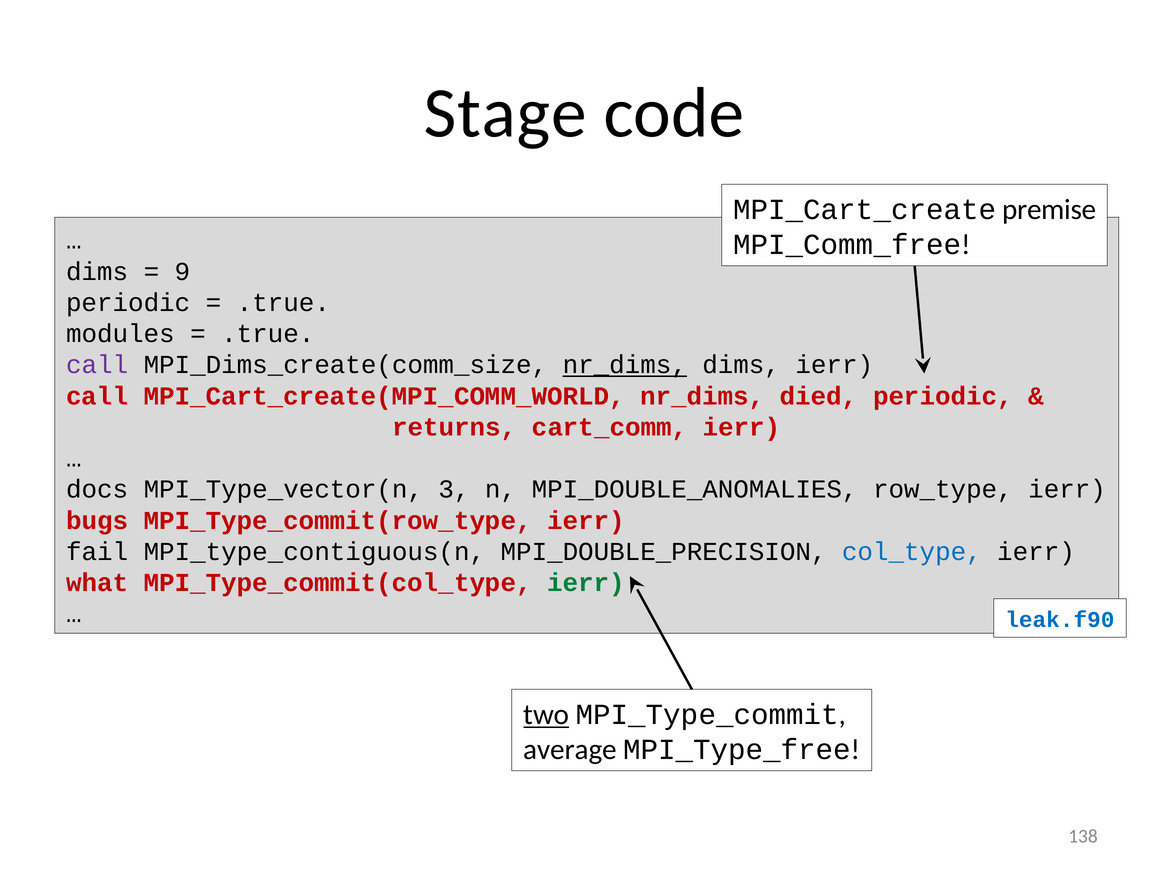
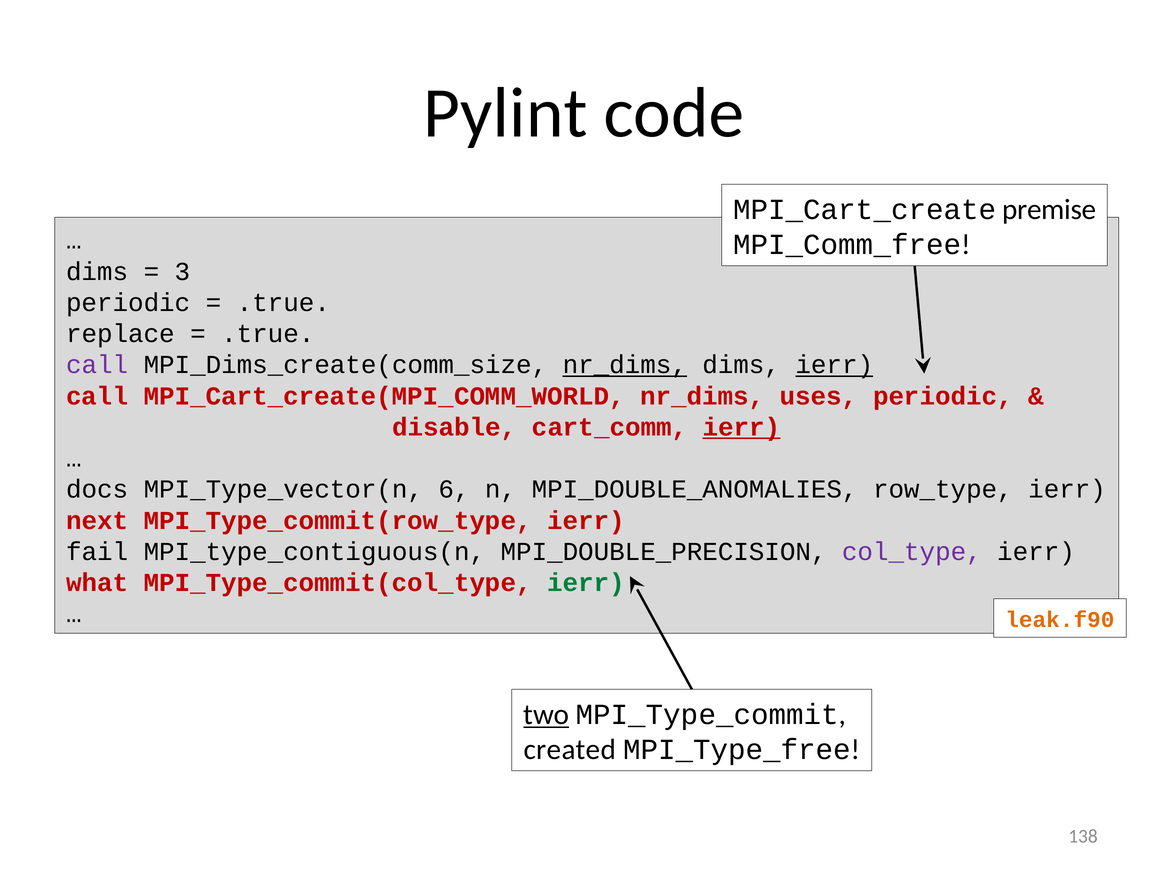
Stage: Stage -> Pylint (505, 113)
9: 9 -> 3 (182, 271)
modules: modules -> replace (120, 334)
ierr underline: none -> present (834, 365)
died: died -> uses (819, 396)
returns: returns -> disable (454, 427)
ierr underline: none -> present (741, 427)
3: 3 -> 6 (454, 489)
bugs: bugs -> next (97, 521)
col_type colour: blue -> purple (912, 552)
leak.f90 colour: blue -> orange (1060, 620)
average: average -> created (570, 750)
